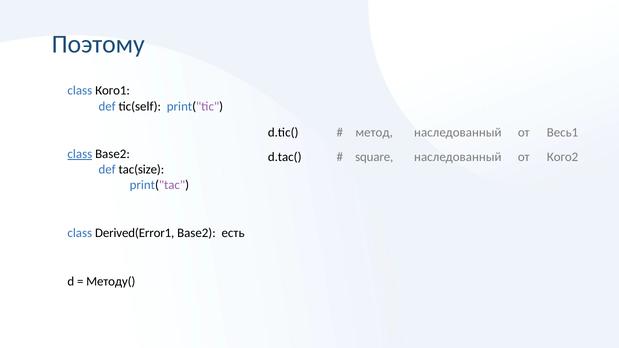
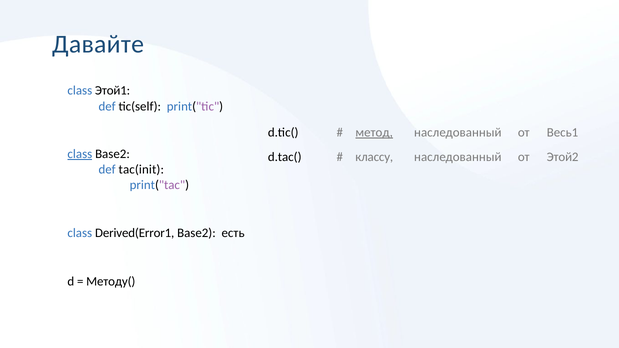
Поэтому: Поэтому -> Давайте (98, 45)
Кого1: Кого1 -> Этой1 (113, 90)
метод underline: none -> present (374, 133)
square: square -> классу (374, 157)
Кого2: Кого2 -> Этой2 (563, 157)
tac(size: tac(size -> tac(init (141, 170)
